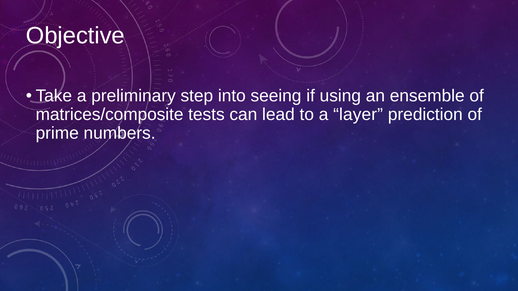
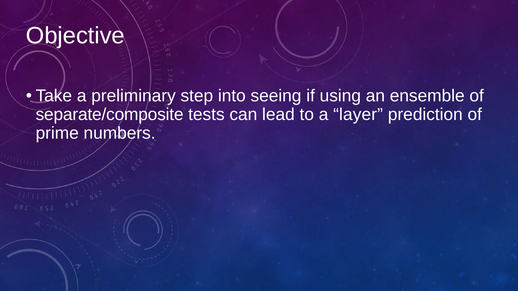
matrices/composite: matrices/composite -> separate/composite (110, 115)
